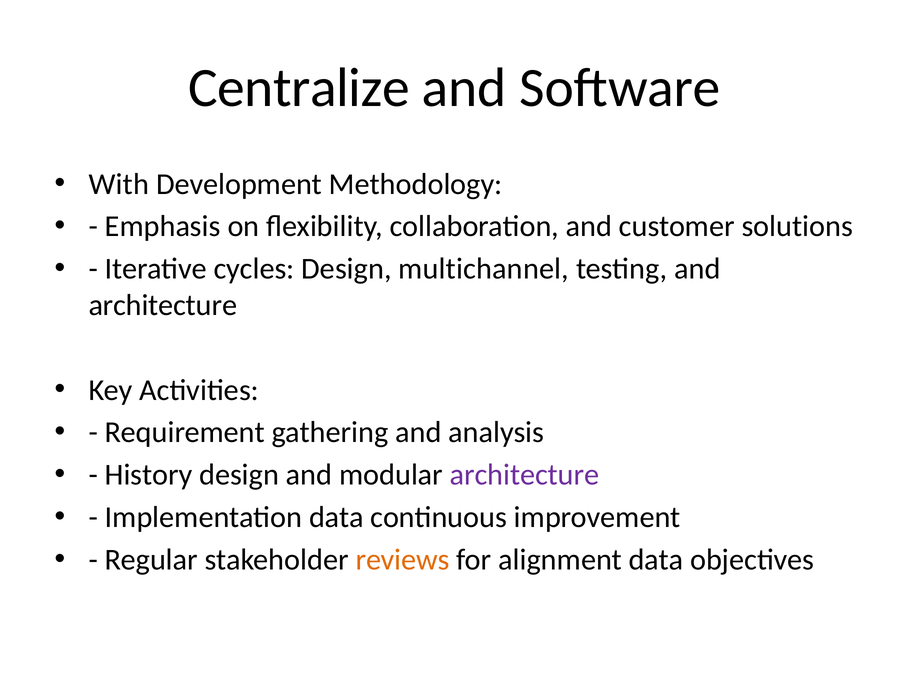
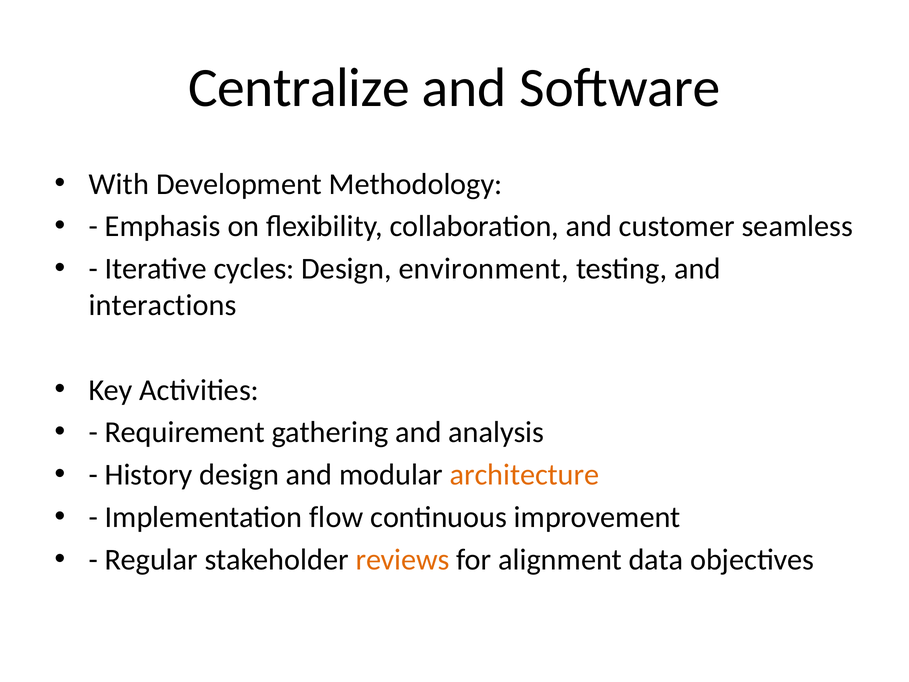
solutions: solutions -> seamless (797, 226)
multichannel: multichannel -> environment (484, 269)
architecture: architecture -> interactions (163, 305)
architecture colour: purple -> orange (525, 475)
Implementation data: data -> flow (336, 517)
